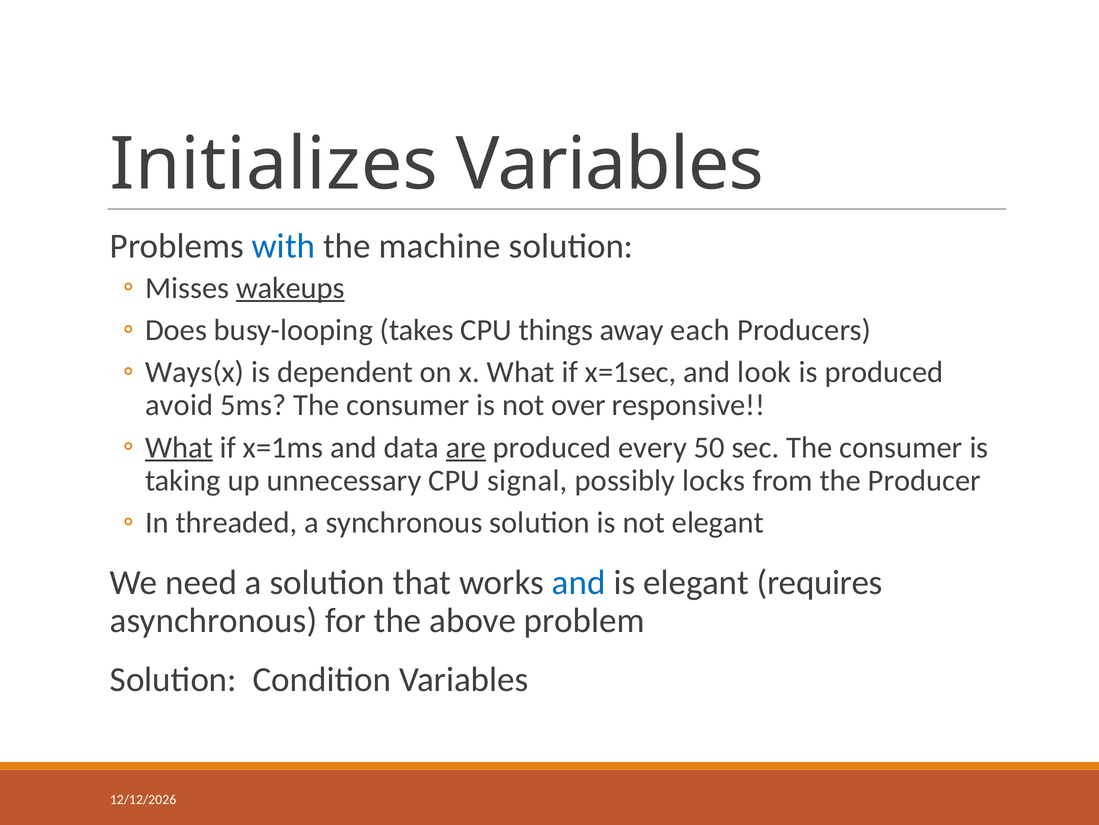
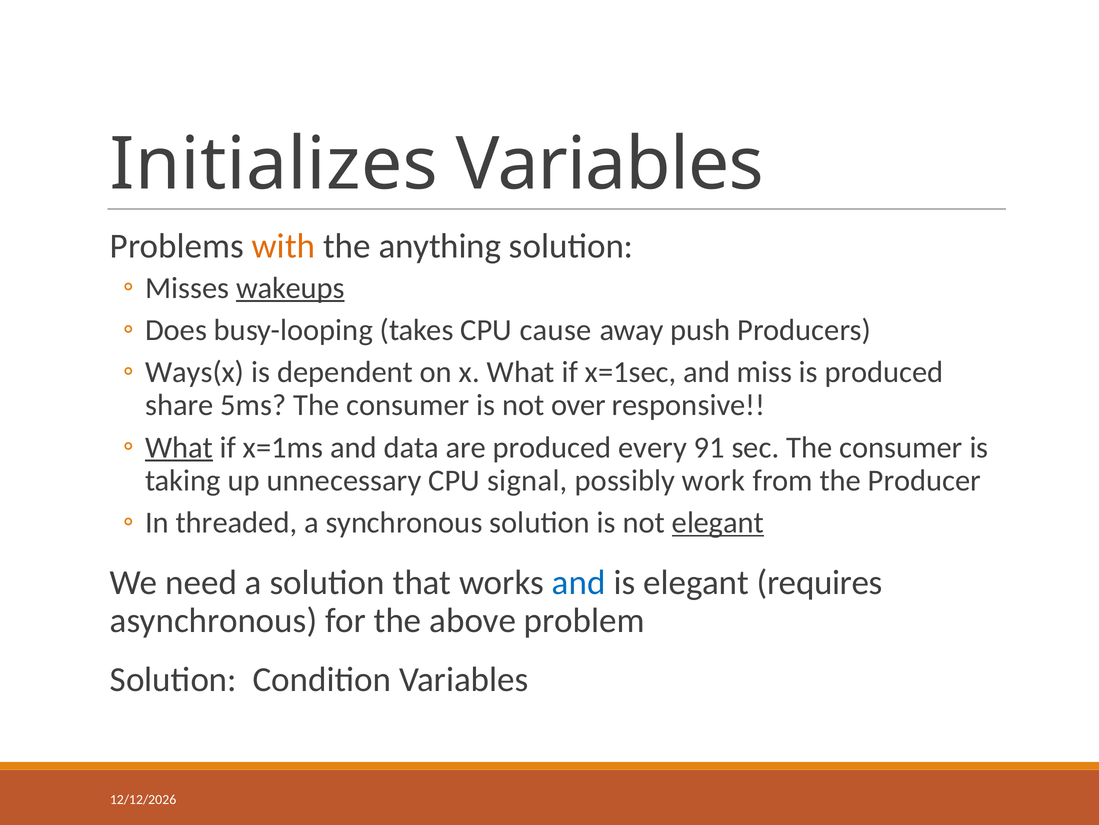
with colour: blue -> orange (284, 246)
machine: machine -> anything (440, 246)
things: things -> cause (556, 330)
each: each -> push (700, 330)
look: look -> miss (765, 372)
avoid: avoid -> share (179, 405)
are underline: present -> none (466, 447)
50: 50 -> 91 (709, 447)
locks: locks -> work (714, 480)
elegant underline: none -> present (718, 522)
